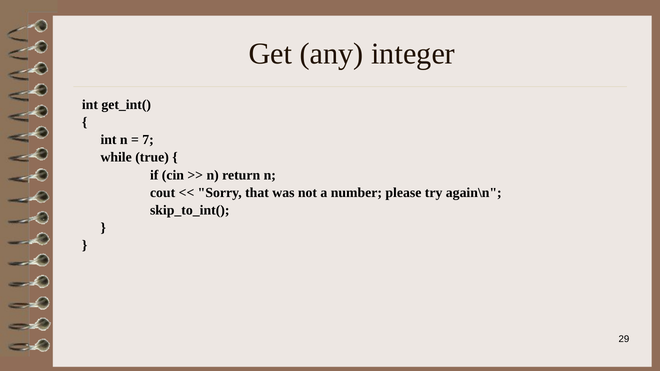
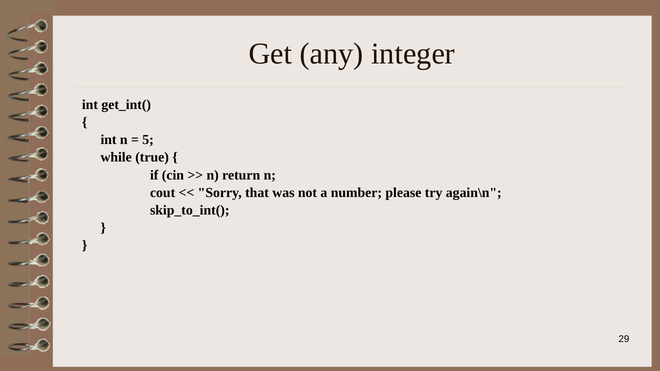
7: 7 -> 5 (148, 140)
